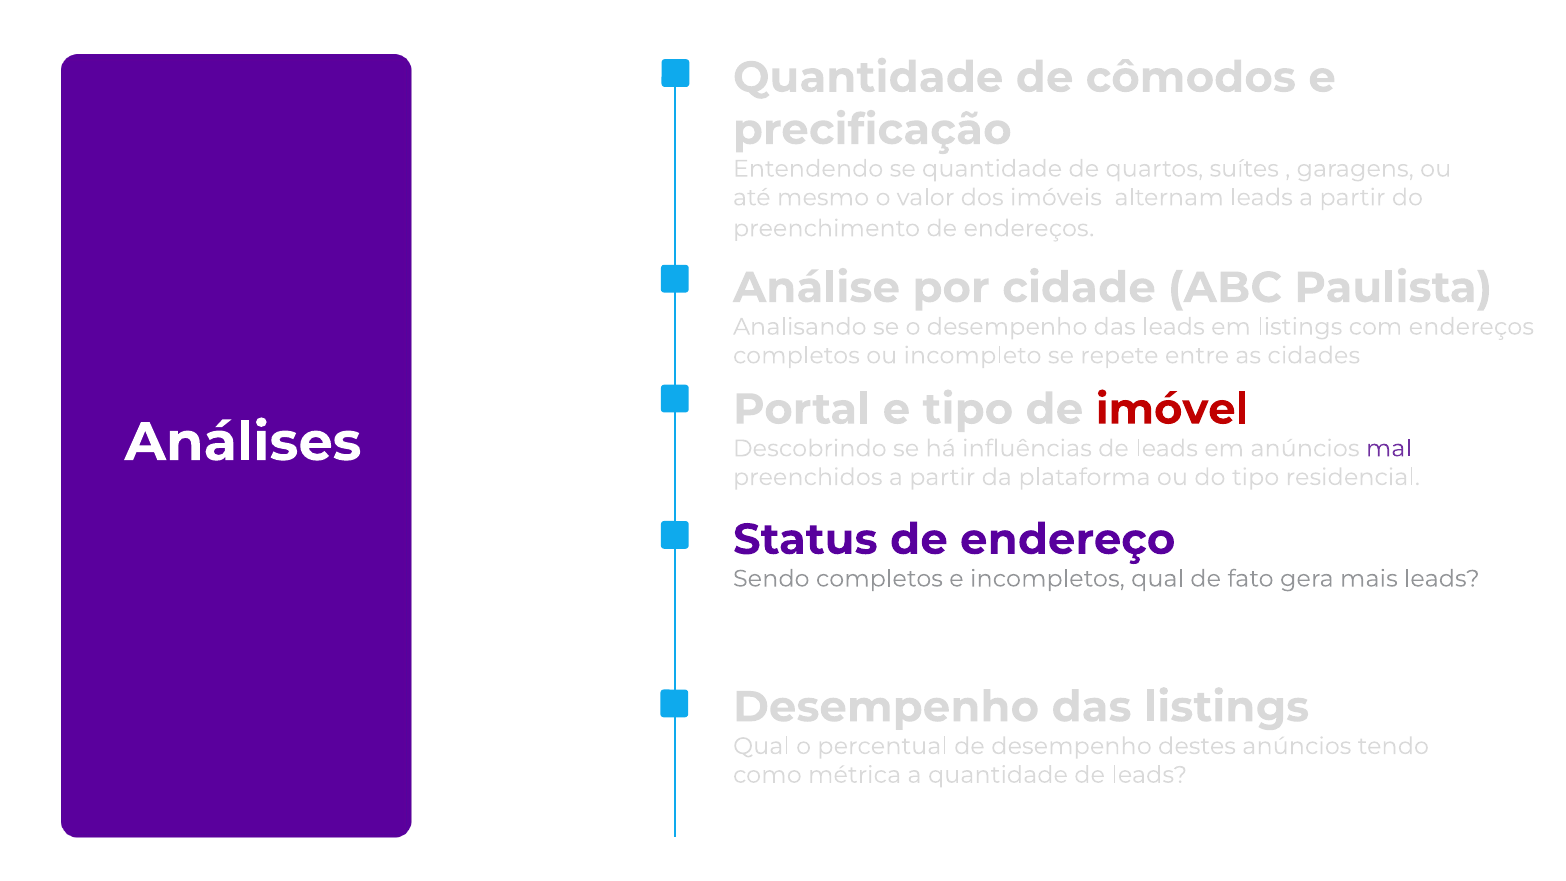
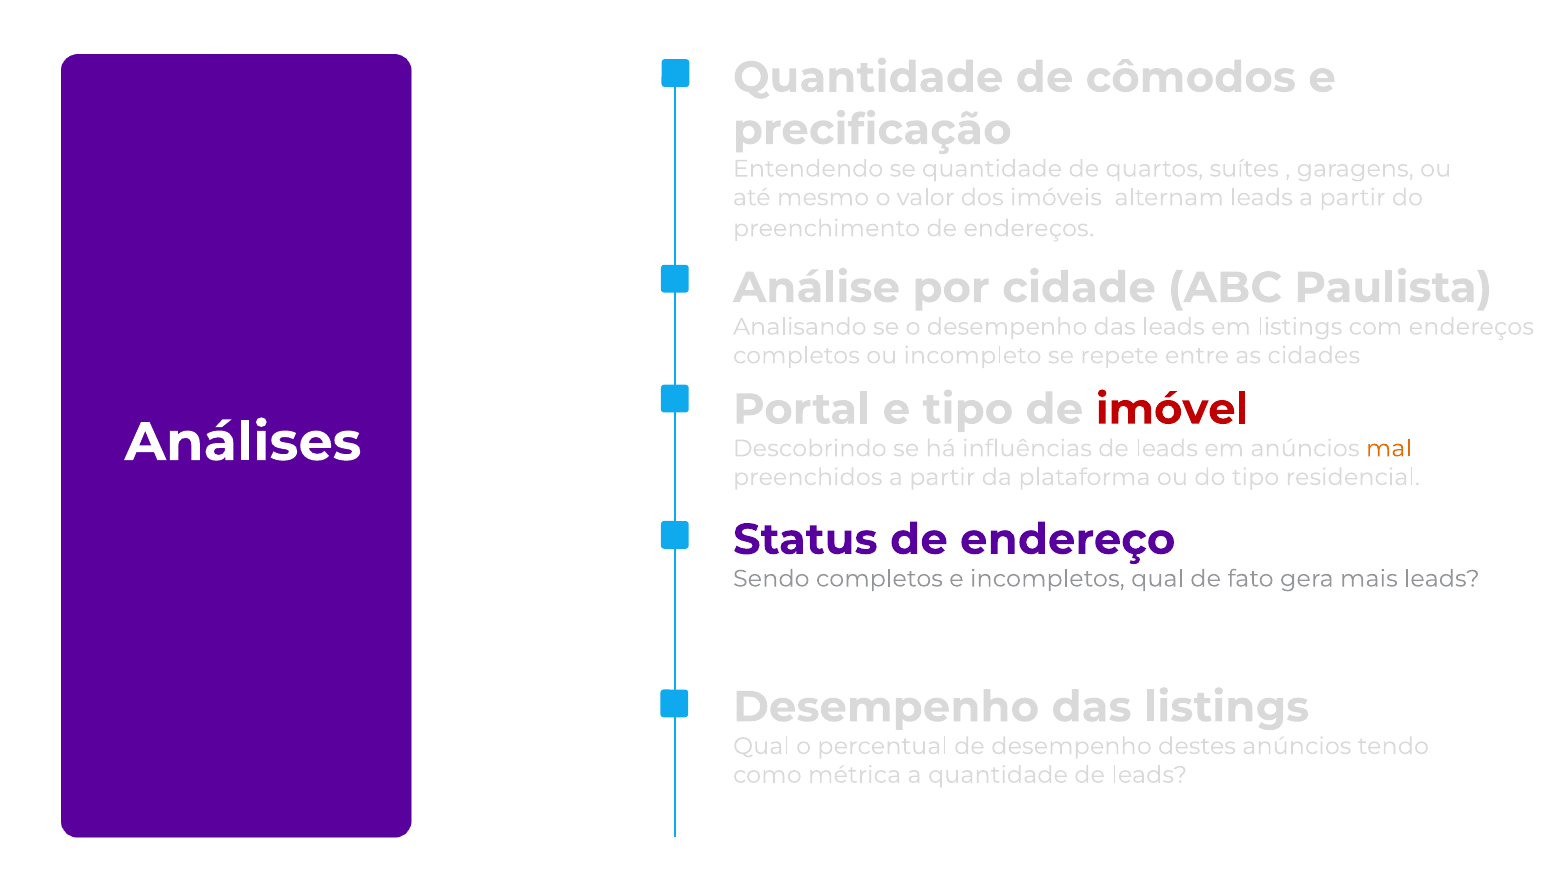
mal colour: purple -> orange (1389, 448)
